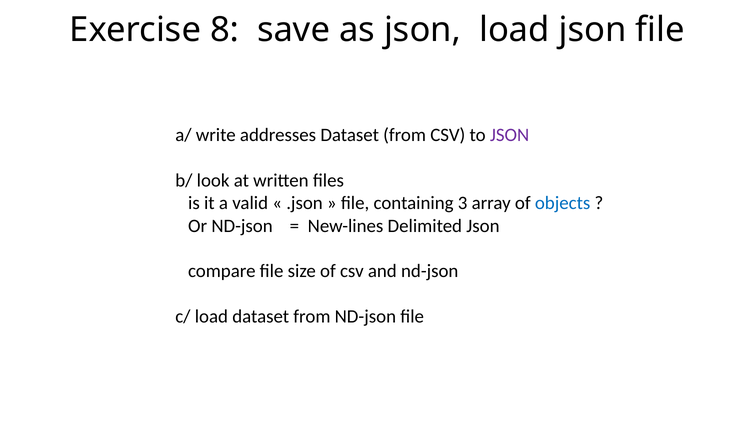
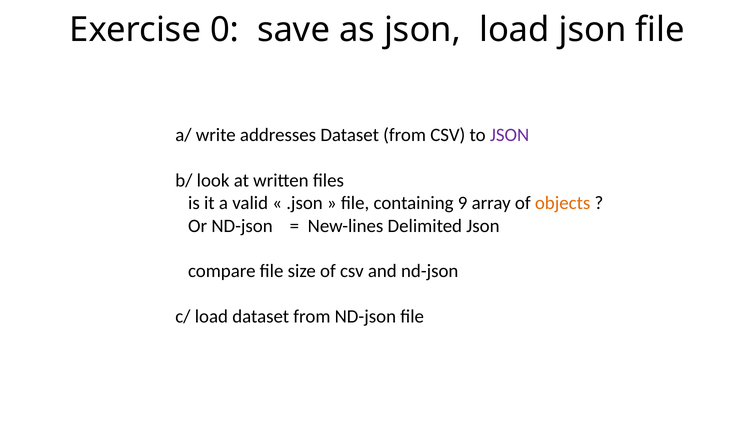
8: 8 -> 0 (225, 30)
3: 3 -> 9 (463, 203)
objects colour: blue -> orange (563, 203)
